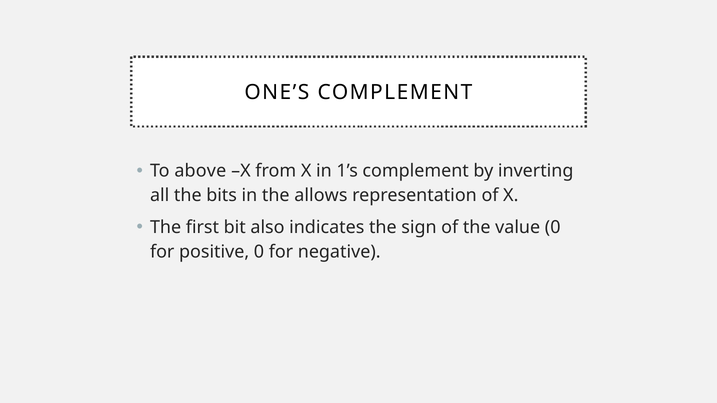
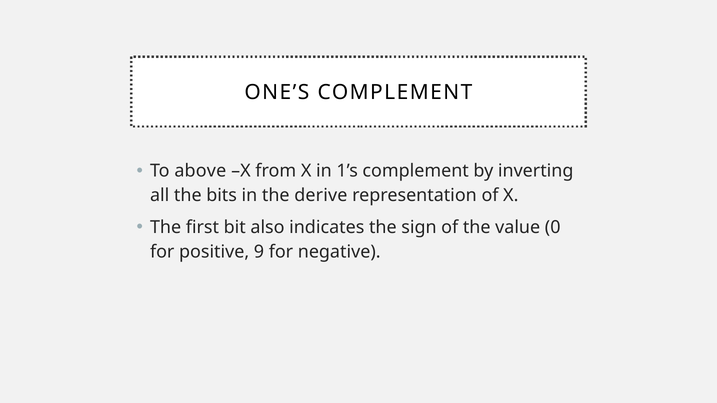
allows: allows -> derive (321, 196)
positive 0: 0 -> 9 (259, 252)
